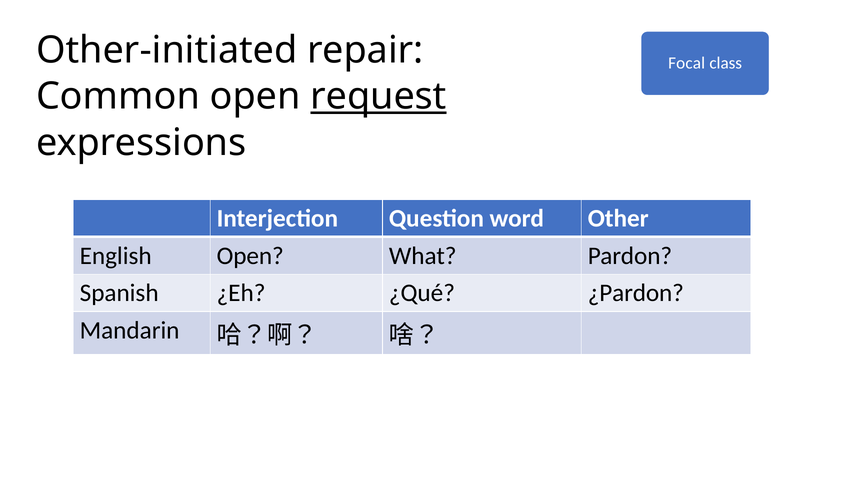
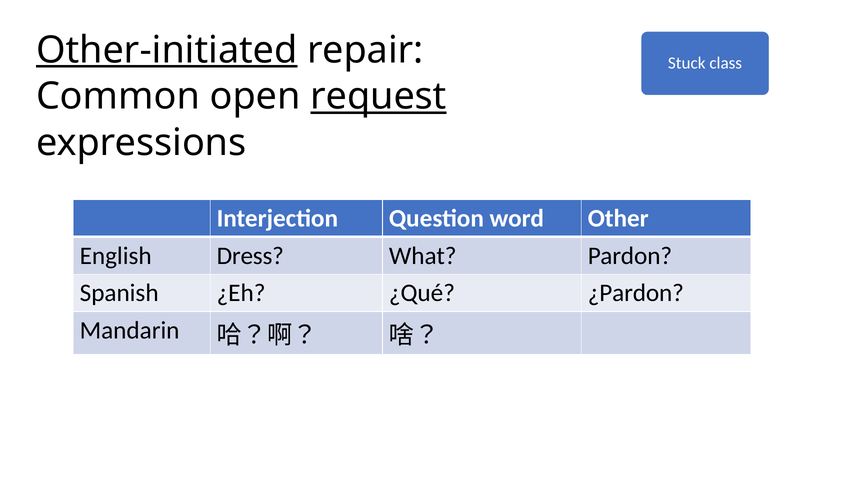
Other-initiated underline: none -> present (167, 50)
Focal: Focal -> Stuck (687, 63)
English Open: Open -> Dress (250, 256)
